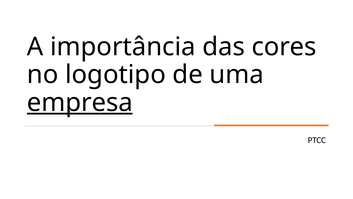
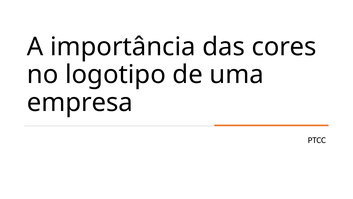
empresa underline: present -> none (80, 102)
